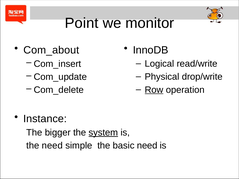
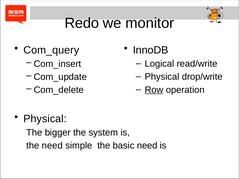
Point: Point -> Redo (82, 23)
Com_about: Com_about -> Com_query (51, 50)
Instance: Instance -> Physical (45, 119)
system underline: present -> none (103, 133)
